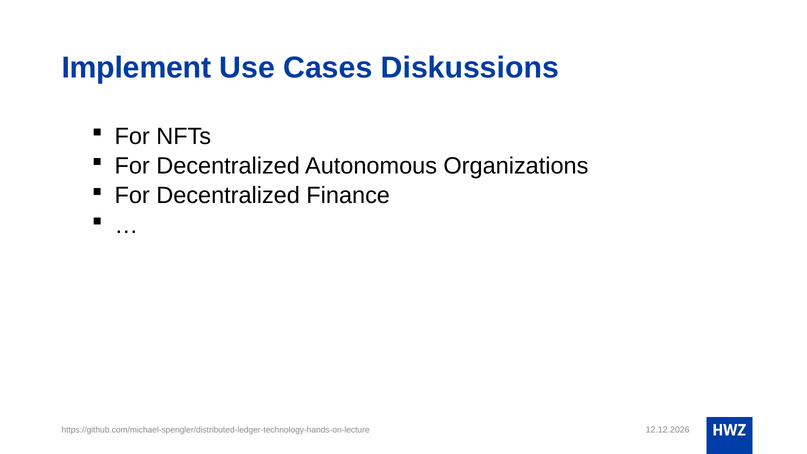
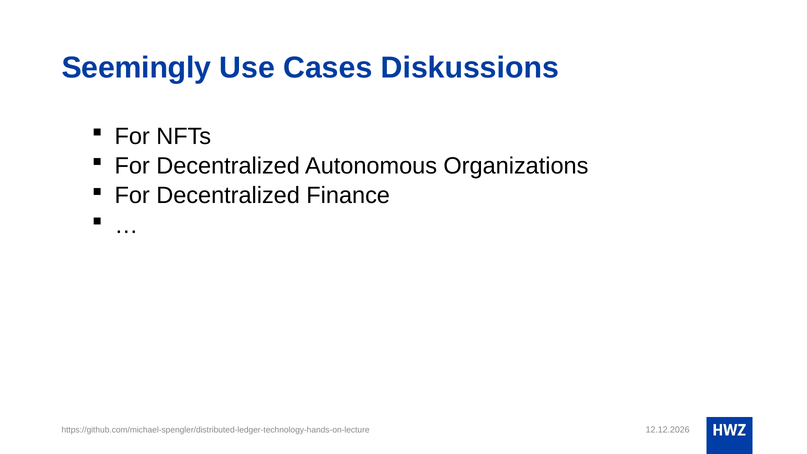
Implement: Implement -> Seemingly (136, 68)
